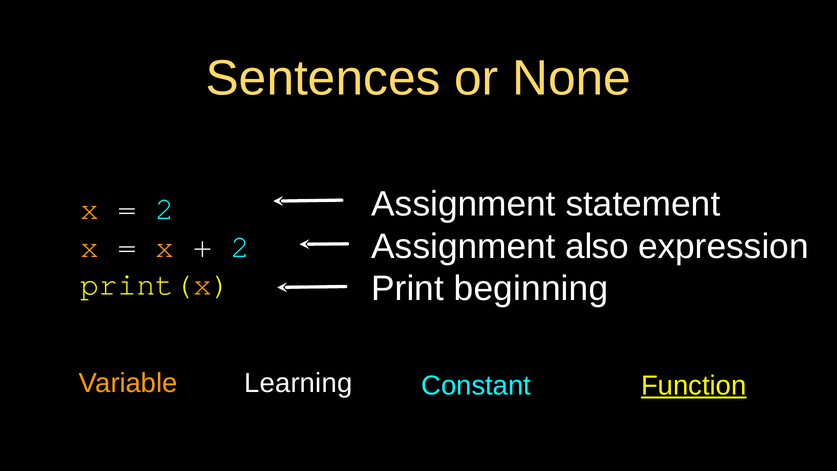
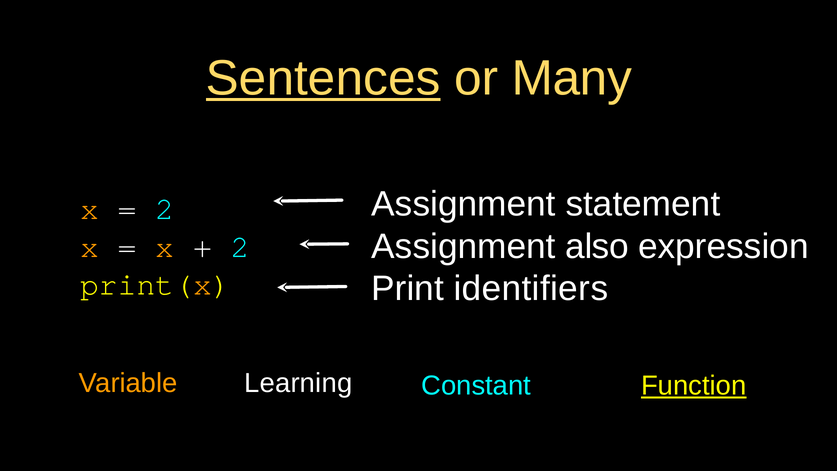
Sentences underline: none -> present (323, 78)
None: None -> Many (572, 78)
beginning: beginning -> identifiers (531, 289)
